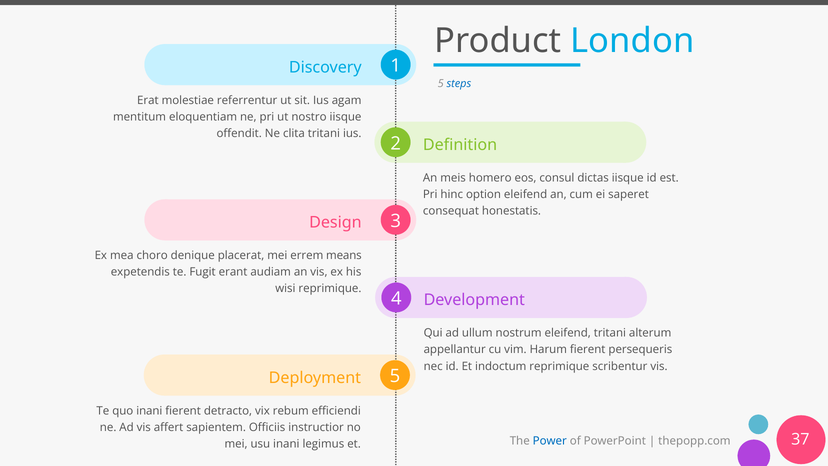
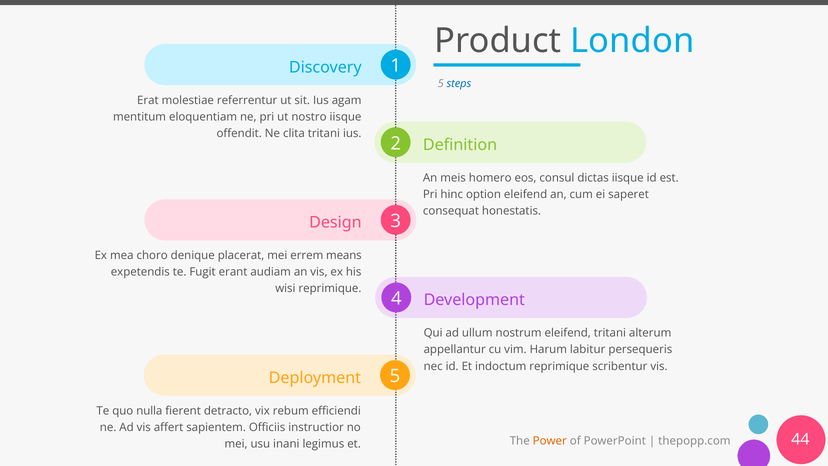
Harum fierent: fierent -> labitur (588, 350)
quo inani: inani -> nulla (149, 411)
Power colour: blue -> orange (550, 441)
37: 37 -> 44 (800, 439)
